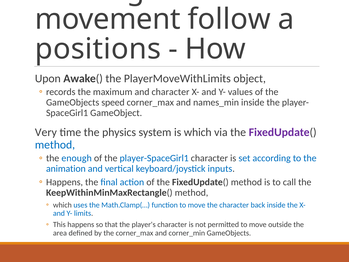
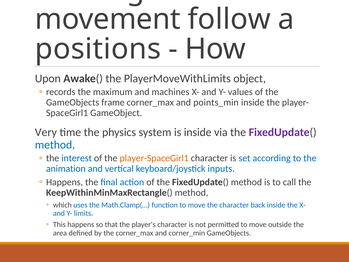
and character: character -> machines (171, 92)
speed: speed -> frame (113, 102)
names_min: names_min -> points_min (216, 102)
is which: which -> inside (198, 132)
enough: enough -> interest (77, 158)
player-SpaceGirl1 colour: blue -> orange (154, 158)
